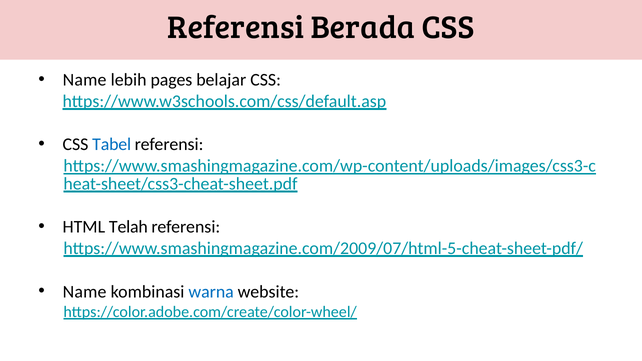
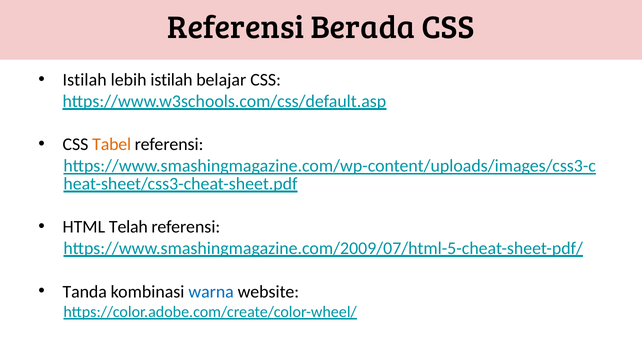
Name: Name -> Istilah (85, 80)
lebih pages: pages -> istilah (171, 80)
Tabel colour: blue -> orange (112, 145)
Name: Name -> Tanda (85, 292)
